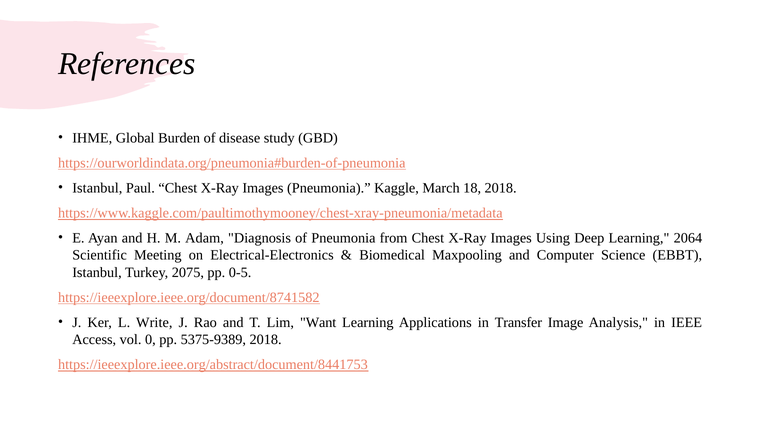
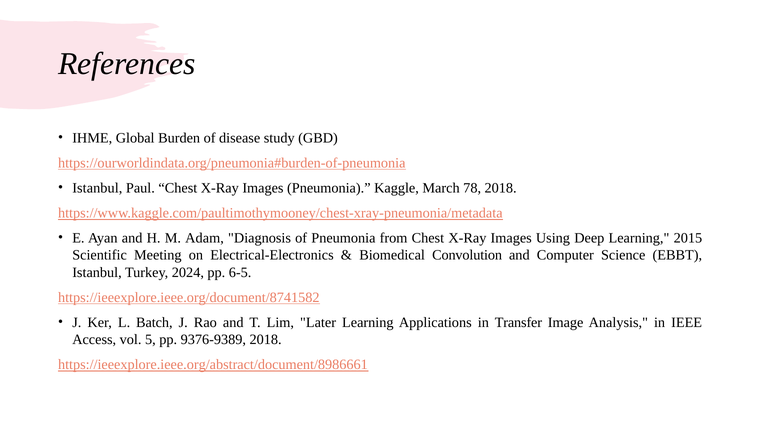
18: 18 -> 78 (472, 188)
2064: 2064 -> 2015 (688, 238)
Maxpooling: Maxpooling -> Convolution (467, 255)
2075: 2075 -> 2024 (188, 272)
0-5: 0-5 -> 6-5 (240, 272)
Write: Write -> Batch (154, 323)
Want: Want -> Later (318, 323)
0: 0 -> 5 (150, 340)
5375-9389: 5375-9389 -> 9376-9389 (213, 340)
https://ieeexplore.ieee.org/abstract/document/8441753: https://ieeexplore.ieee.org/abstract/document/8441753 -> https://ieeexplore.ieee.org/abstract/document/8986661 (213, 365)
